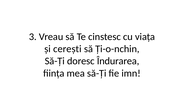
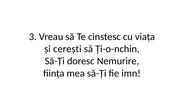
Îndurarea: Îndurarea -> Nemurire (118, 61)
